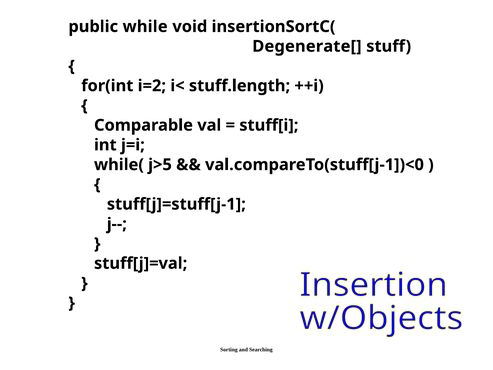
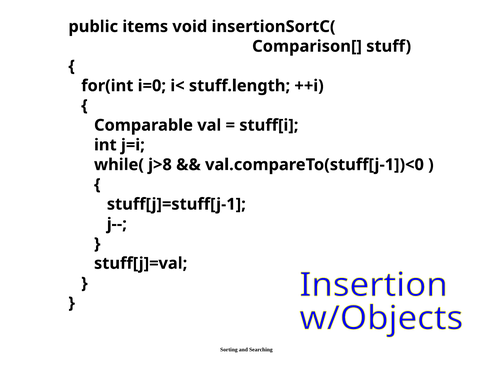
while: while -> items (145, 27)
Degenerate[: Degenerate[ -> Comparison[ (307, 46)
i=2: i=2 -> i=0 (152, 86)
j>5: j>5 -> j>8 (160, 165)
